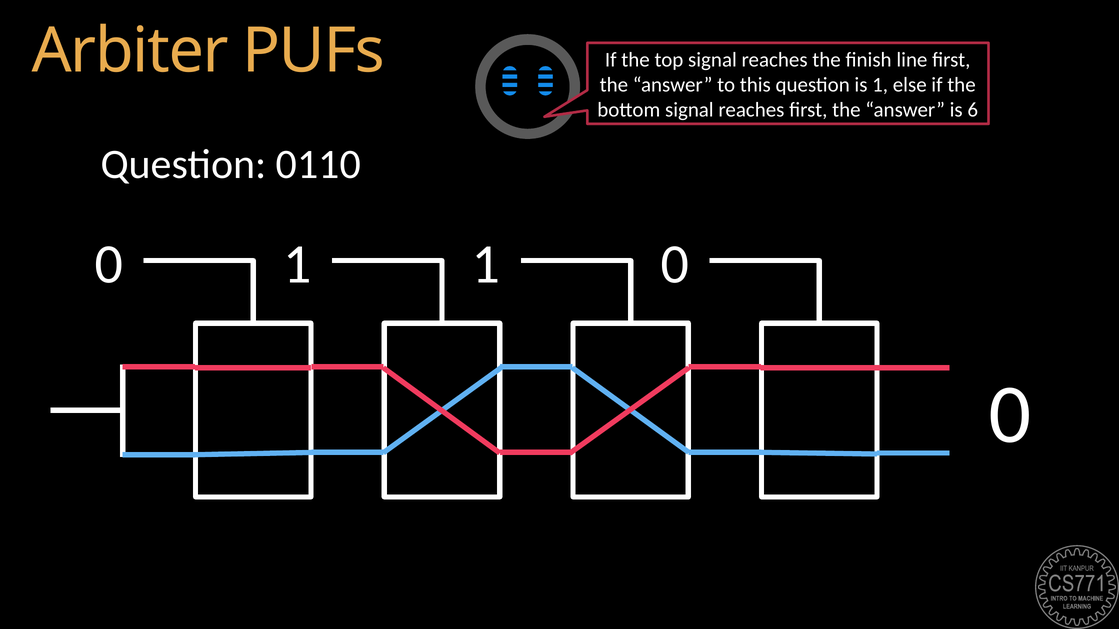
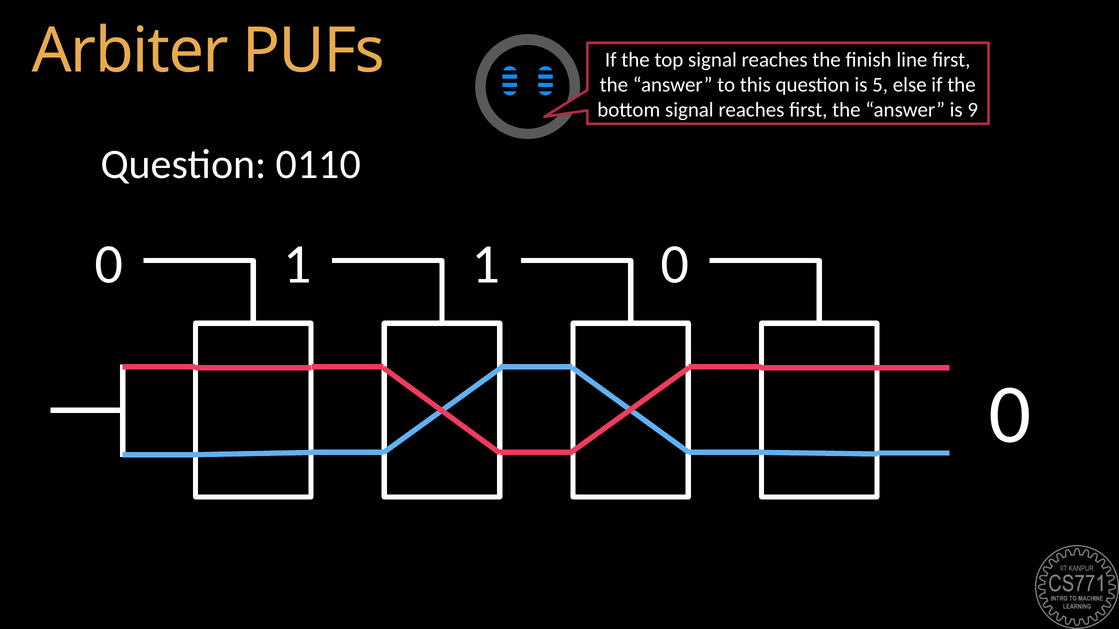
is 1: 1 -> 5 (880, 85)
6: 6 -> 9 (973, 110)
